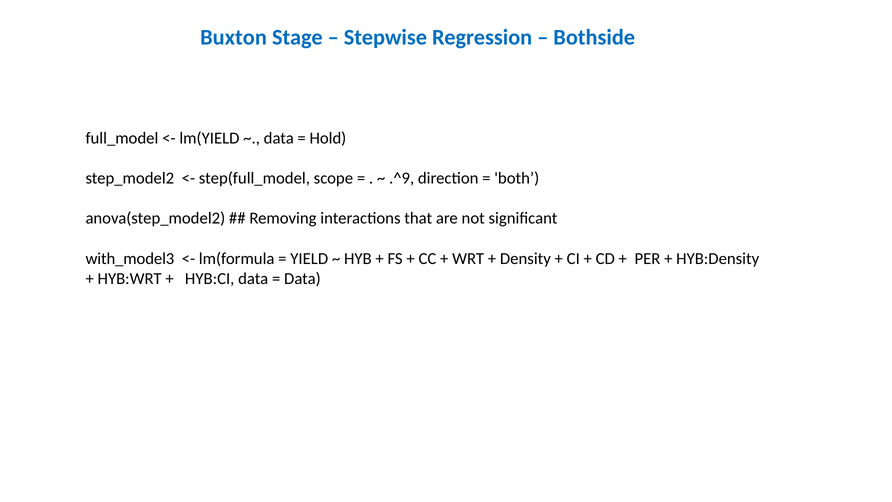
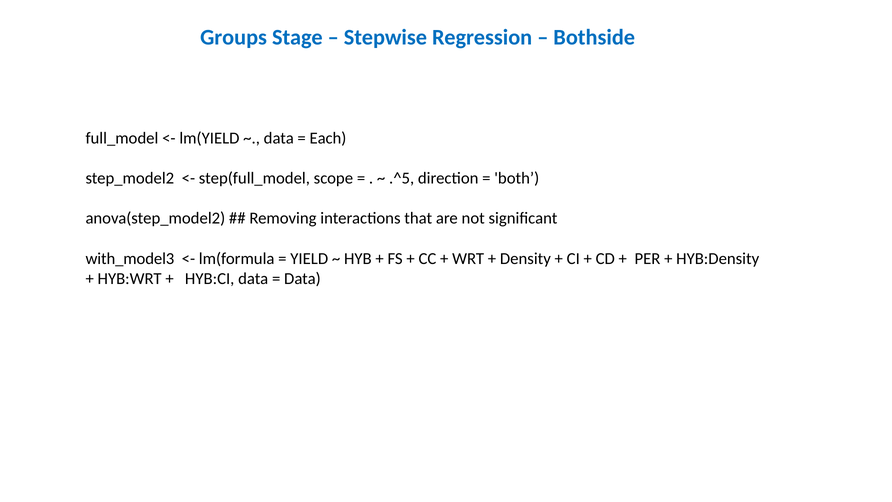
Buxton: Buxton -> Groups (234, 38)
Hold: Hold -> Each (328, 138)
.^9: .^9 -> .^5 (402, 178)
